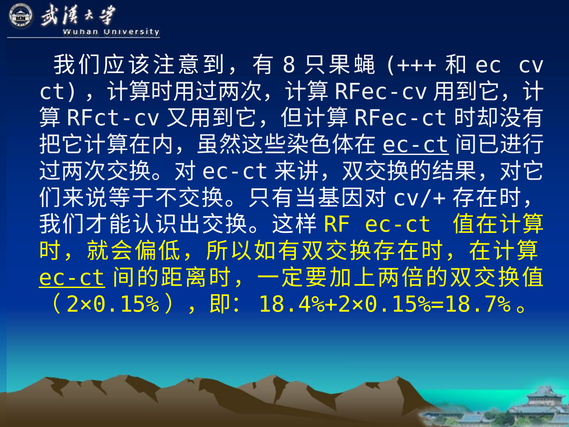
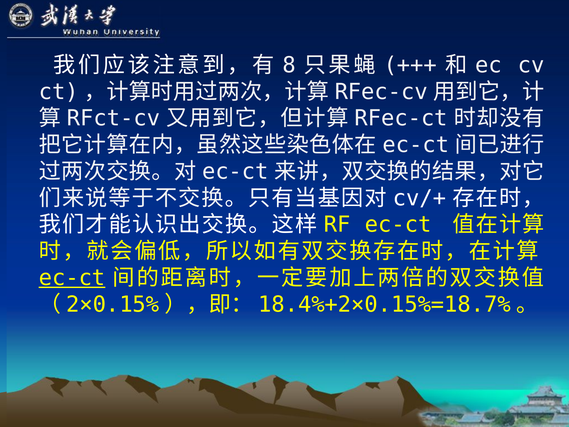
ec-ct underline: present -> none (416, 145)
